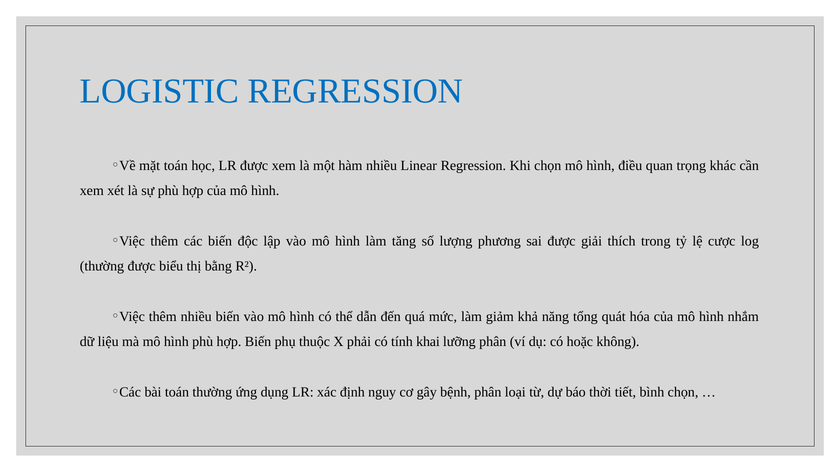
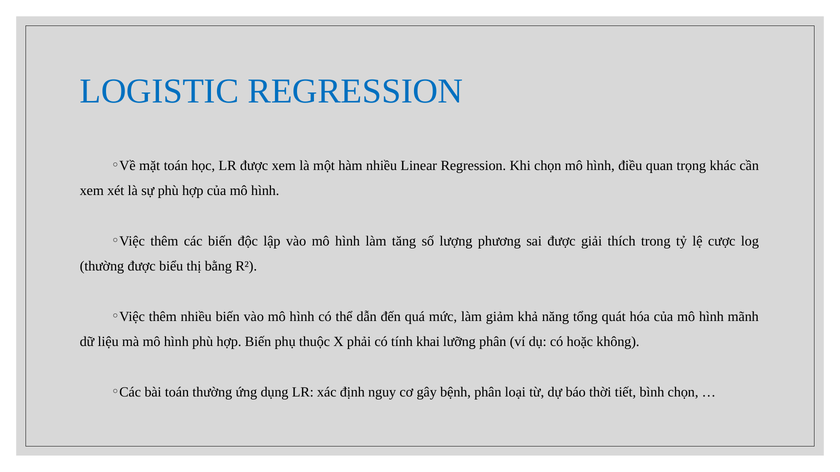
nhắm: nhắm -> mãnh (743, 317)
